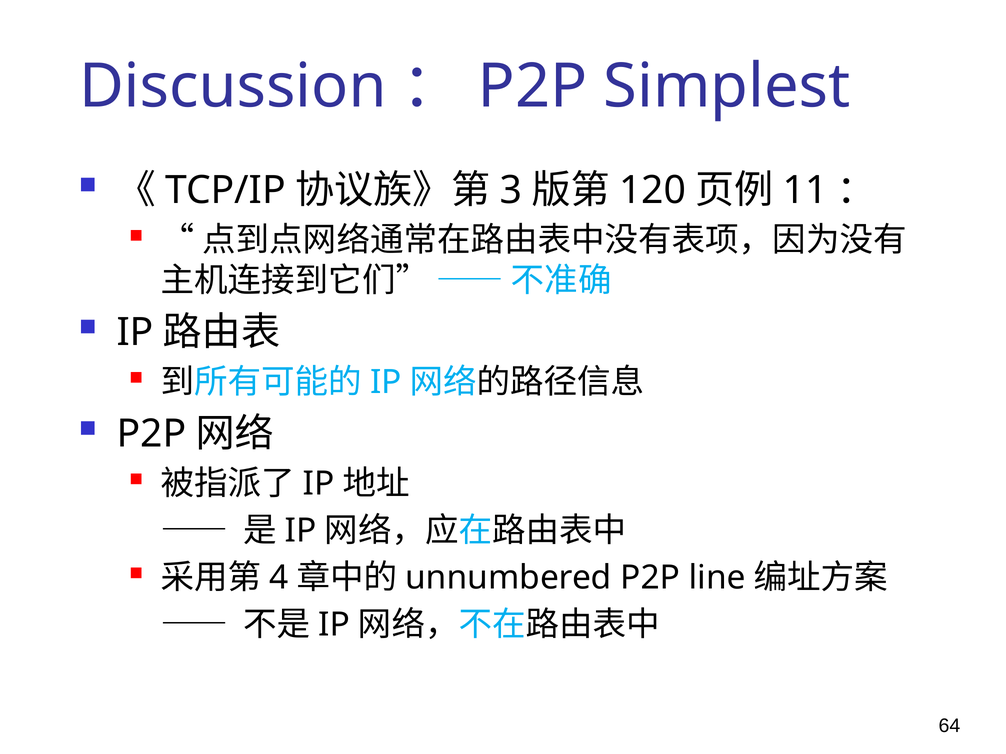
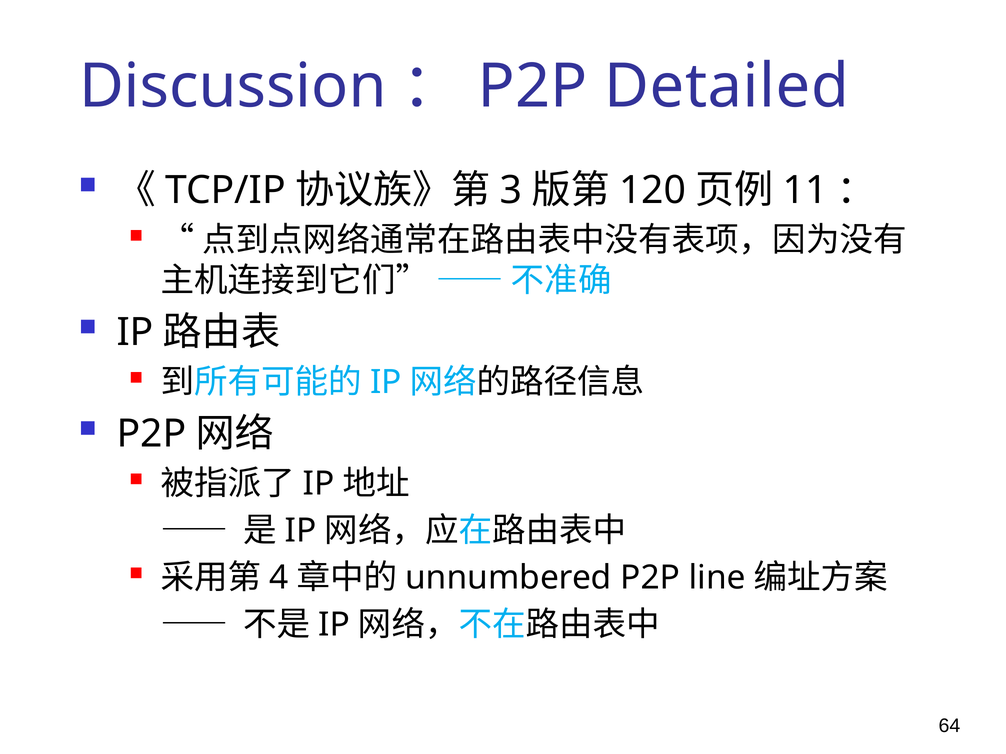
Simplest: Simplest -> Detailed (727, 86)
